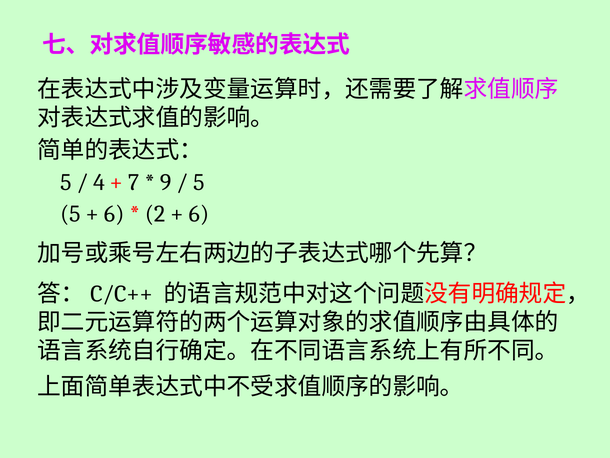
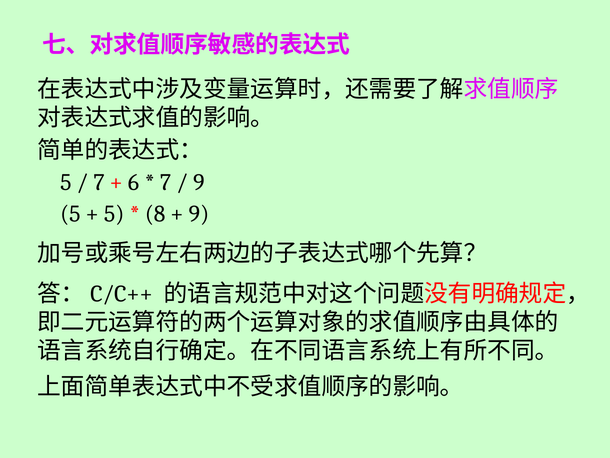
4: 4 -> 7 (99, 182)
7: 7 -> 6 (134, 182)
9: 9 -> 7 (166, 182)
5: 5 -> 9 (199, 182)
6: 6 -> 5 (114, 214)
2: 2 -> 8 (155, 214)
6: 6 -> 9 (199, 214)
